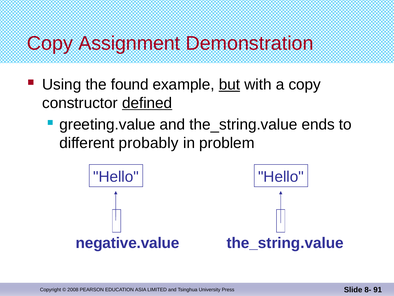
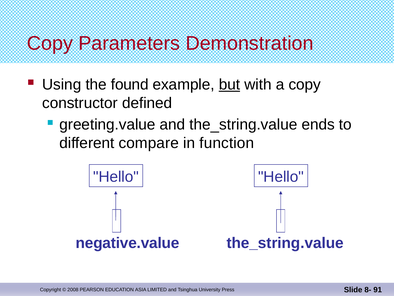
Assignment: Assignment -> Parameters (129, 43)
defined underline: present -> none (147, 103)
probably: probably -> compare (149, 143)
problem: problem -> function (227, 143)
